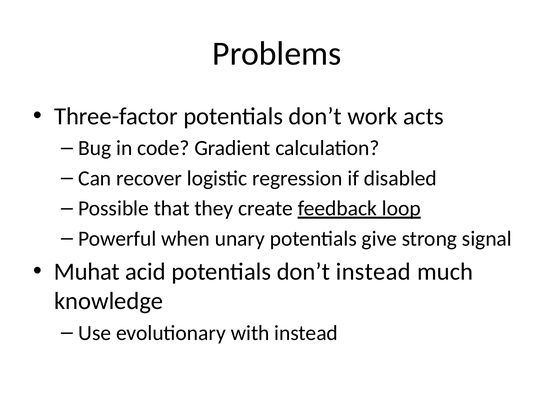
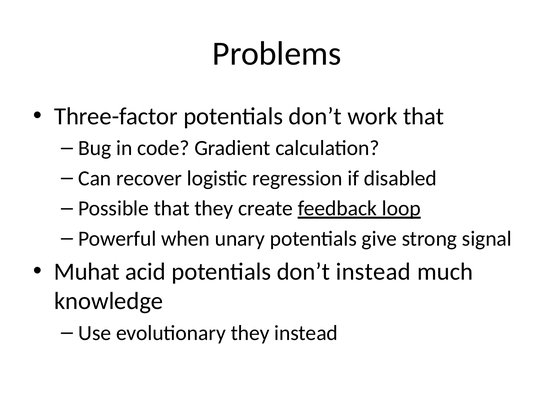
work acts: acts -> that (424, 116)
evolutionary with: with -> they (250, 333)
